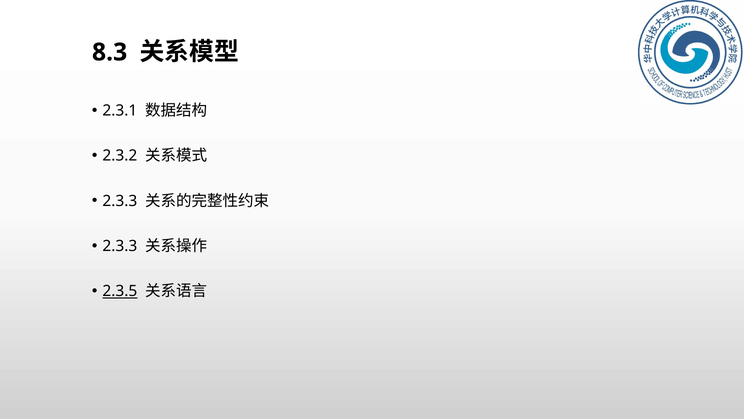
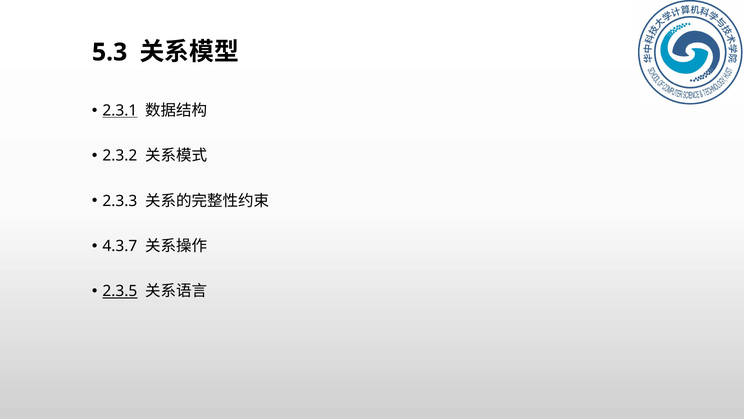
8.3: 8.3 -> 5.3 (110, 52)
2.3.1 underline: none -> present (120, 110)
2.3.3: 2.3.3 -> 4.3.7 (120, 246)
